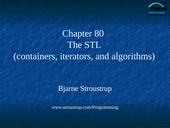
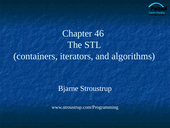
80: 80 -> 46 (99, 33)
